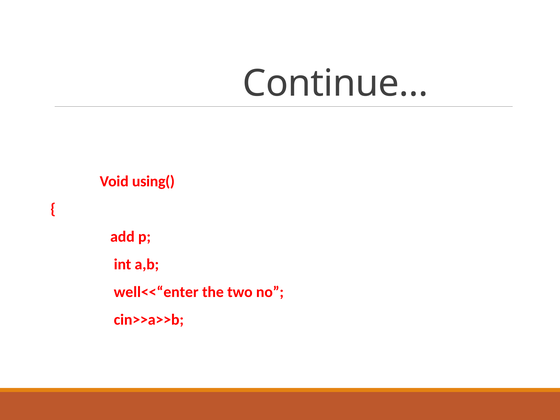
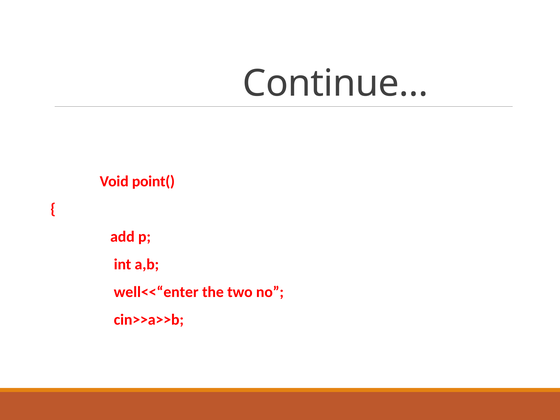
using(: using( -> point( (153, 181)
